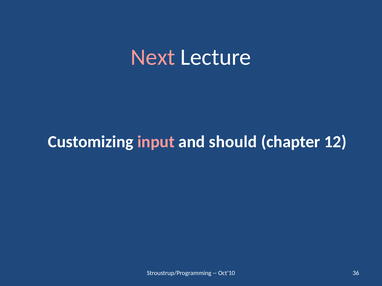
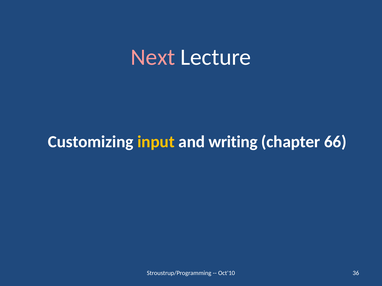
input colour: pink -> yellow (156, 142)
should: should -> writing (233, 142)
12: 12 -> 66 (335, 142)
